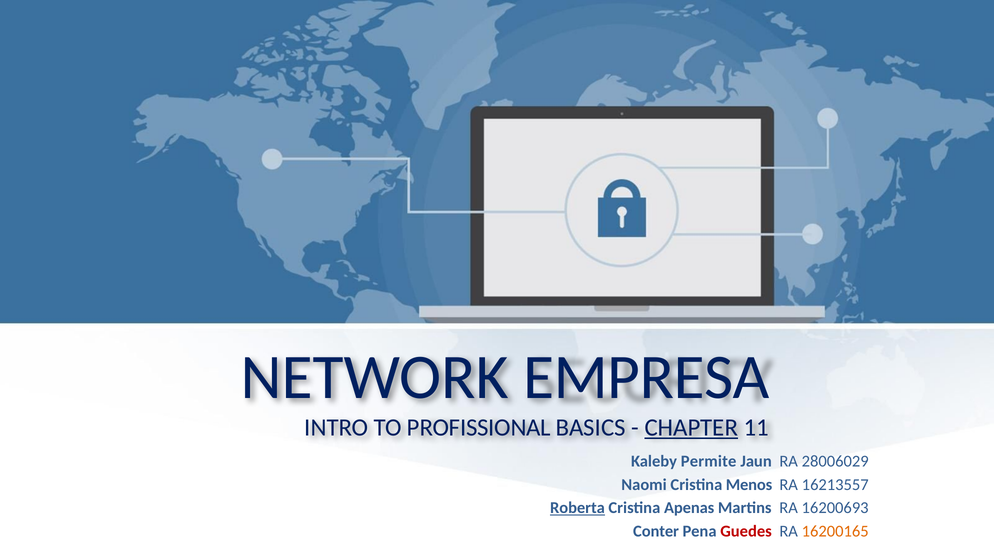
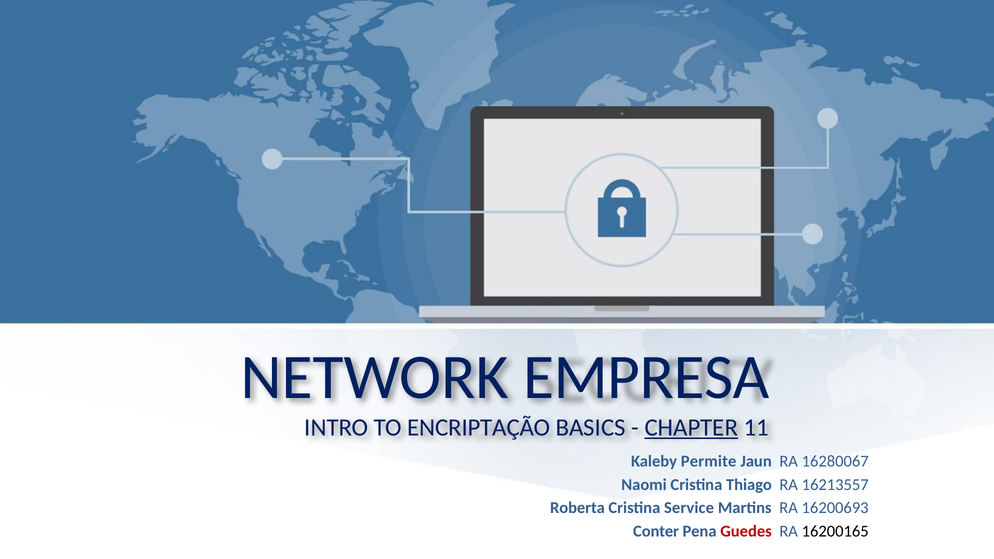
PROFISSIONAL: PROFISSIONAL -> ENCRIPTAÇÃO (479, 428)
28006029: 28006029 -> 16280067 (835, 462)
Menos: Menos -> Thiago (749, 485)
Roberta underline: present -> none (577, 508)
Apenas: Apenas -> Service (689, 508)
16200165 colour: orange -> black (835, 531)
